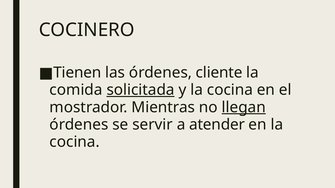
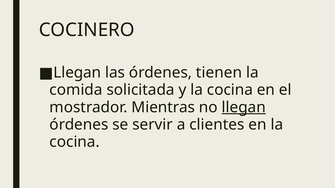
Tienen: Tienen -> Llegan (77, 73)
cliente: cliente -> tienen (219, 73)
solicitada underline: present -> none (141, 90)
atender: atender -> clientes (217, 125)
